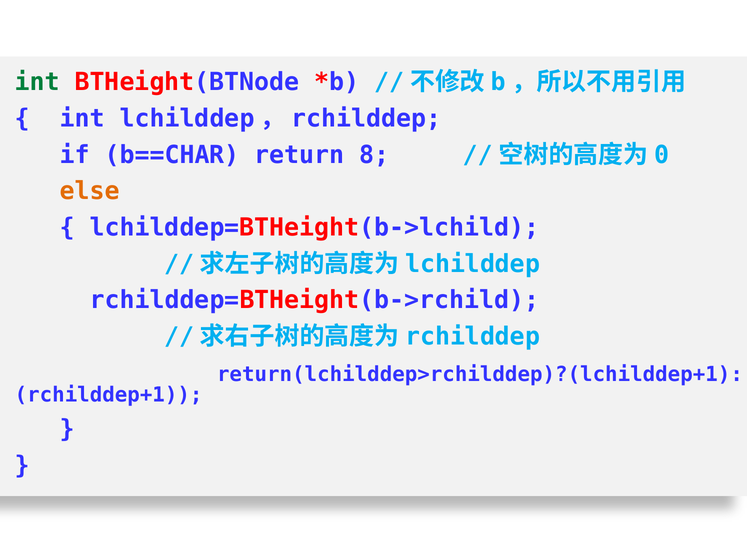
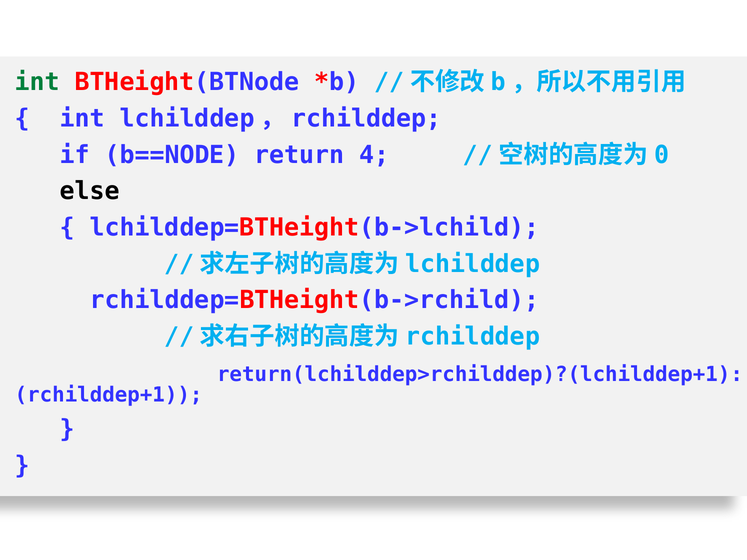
b==CHAR: b==CHAR -> b==NODE (172, 155)
8: 8 -> 4 (374, 155)
else colour: orange -> black (90, 191)
